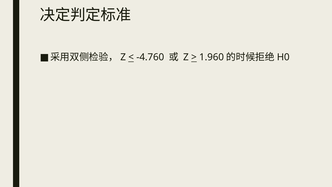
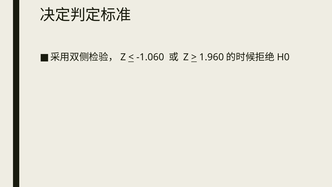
-4.760: -4.760 -> -1.060 (150, 57)
